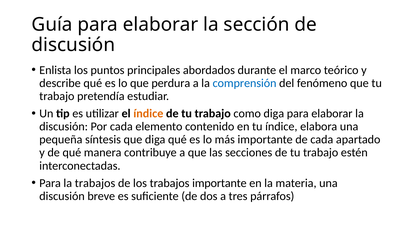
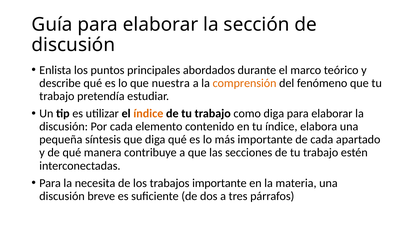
perdura: perdura -> nuestra (171, 83)
comprensión colour: blue -> orange (245, 83)
la trabajos: trabajos -> necesita (95, 183)
